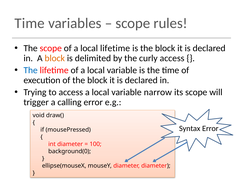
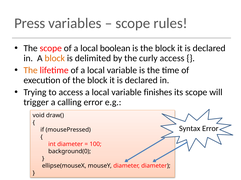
Time: Time -> Press (30, 23)
local lifetime: lifetime -> boolean (115, 48)
The colour: blue -> orange (31, 70)
narrow: narrow -> finishes (158, 93)
